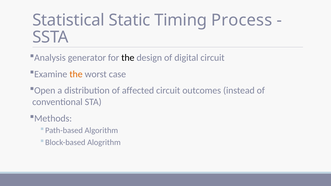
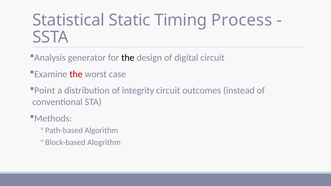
the colour: orange -> red (76, 74)
Open: Open -> Point (45, 91)
affected: affected -> integrity (138, 91)
